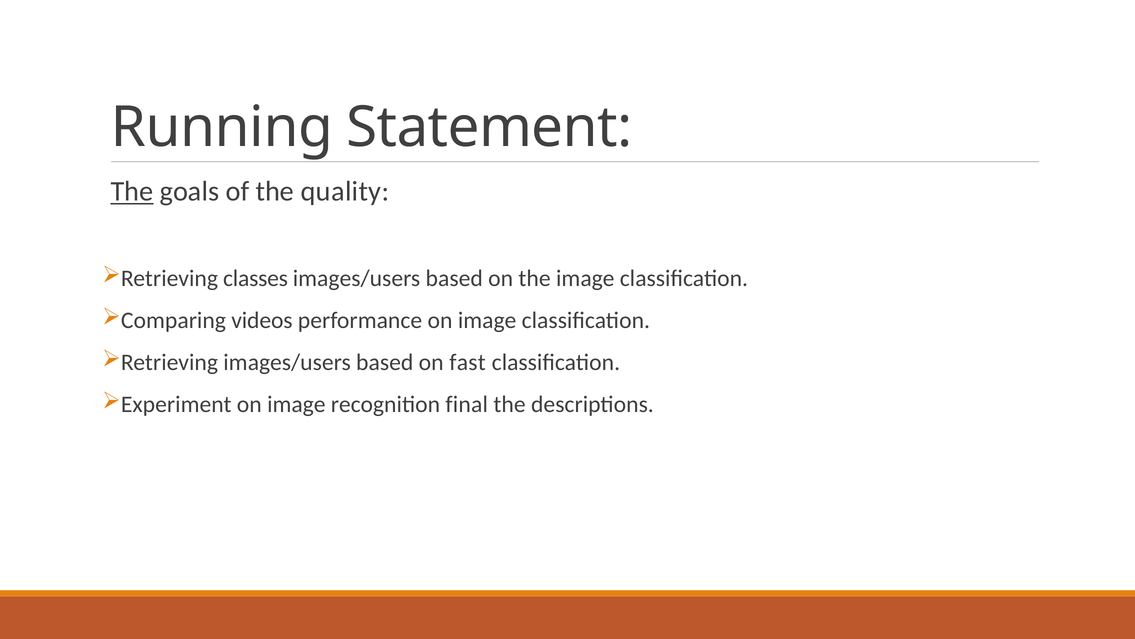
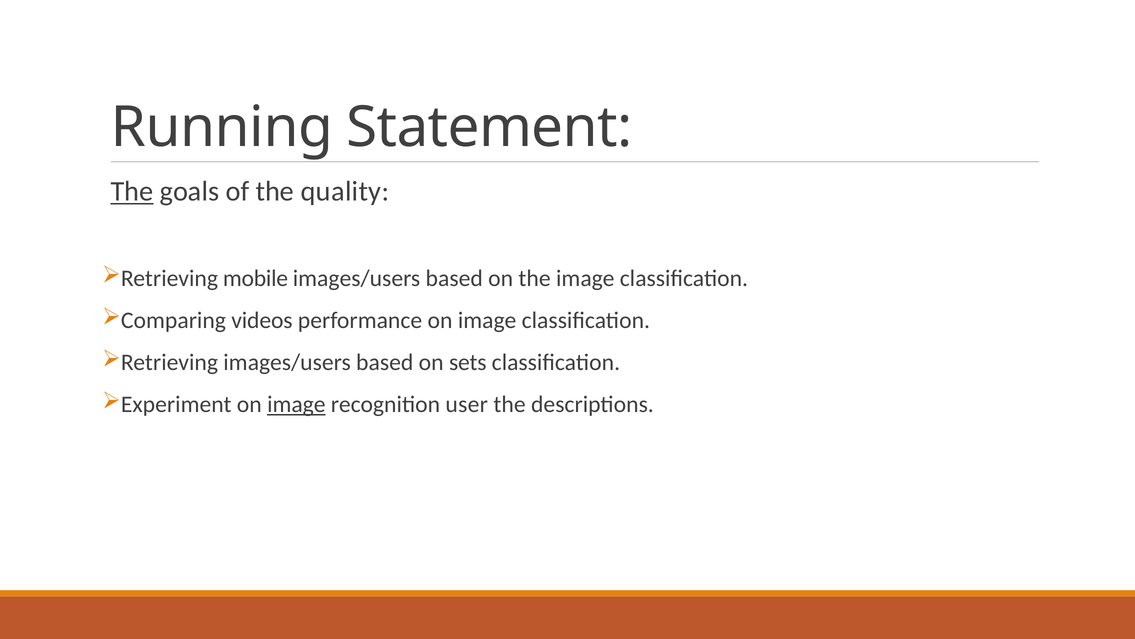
classes: classes -> mobile (256, 278)
fast: fast -> sets (468, 362)
image underline: none -> present (296, 404)
final: final -> user (467, 404)
